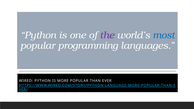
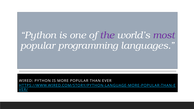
most colour: blue -> purple (164, 35)
